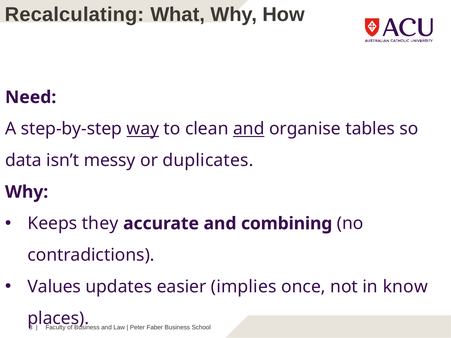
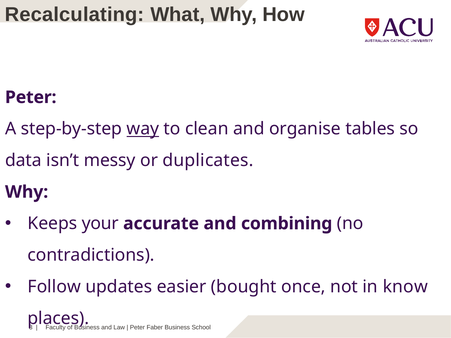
Need: Need -> Peter (31, 97)
and underline: present -> none (249, 129)
they: they -> your (100, 224)
Values: Values -> Follow (54, 287)
implies: implies -> bought (244, 287)
